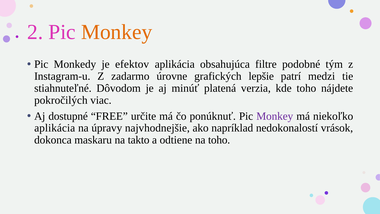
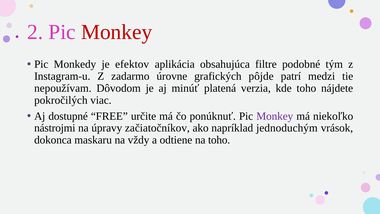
Monkey colour: orange -> red (117, 32)
lepšie: lepšie -> pôjde (261, 76)
stiahnuteľné: stiahnuteľné -> nepoužívam (63, 88)
aplikácia: aplikácia -> nástrojmi (55, 128)
najvhodnejšie: najvhodnejšie -> začiatočníkov (157, 128)
nedokonalostí: nedokonalostí -> jednoduchým (287, 128)
takto: takto -> vždy (139, 140)
